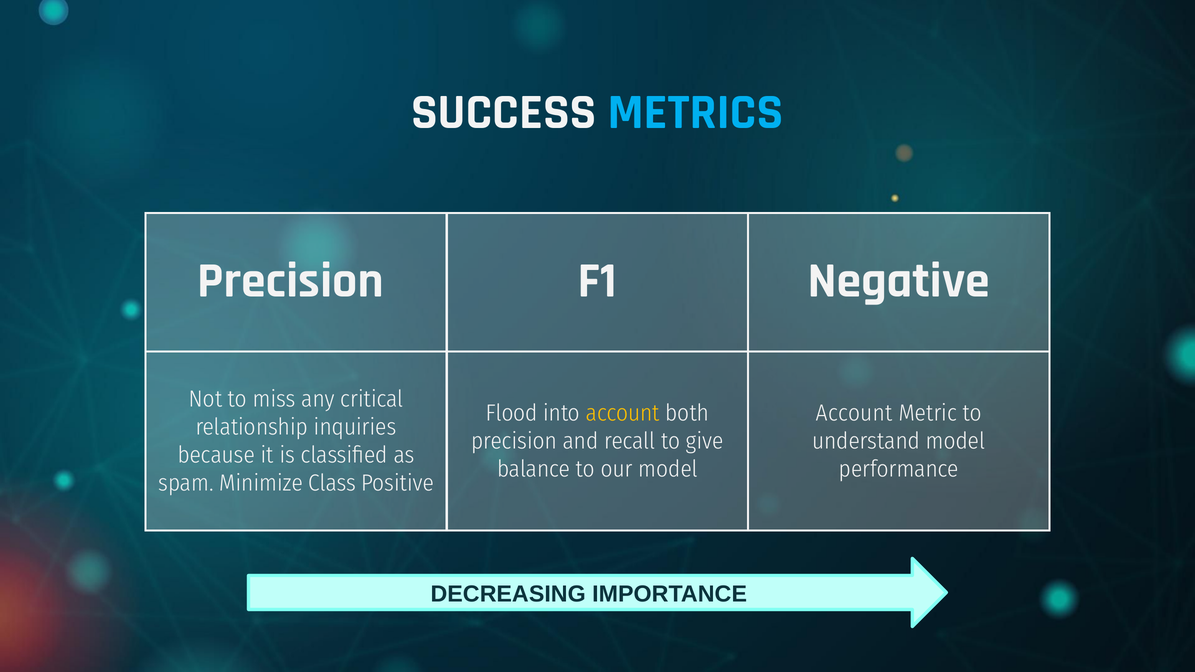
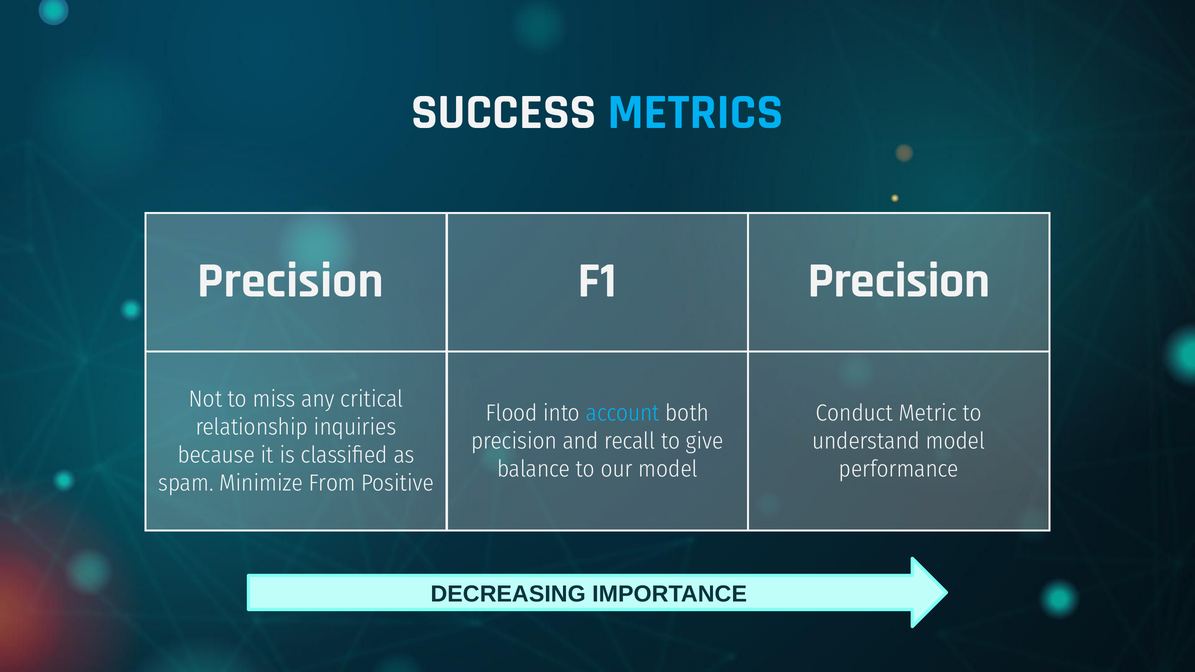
F1 Negative: Negative -> Precision (899, 280)
account colour: yellow -> light blue (623, 413)
Account: Account -> Conduct (854, 413)
Class: Class -> From (332, 483)
